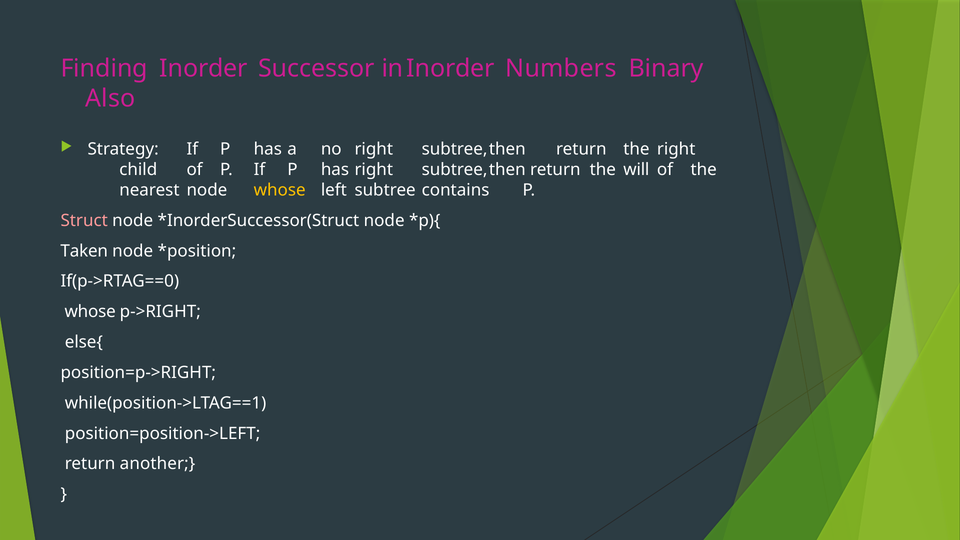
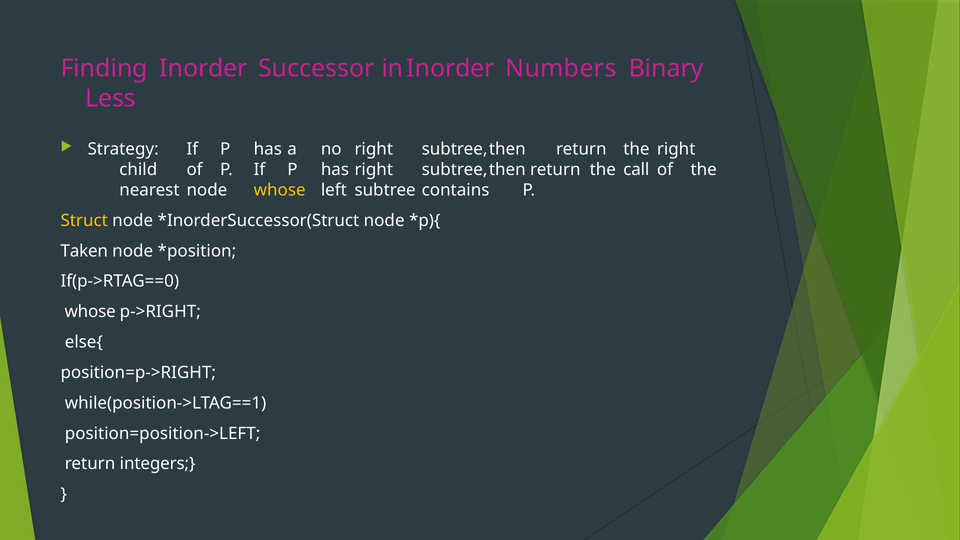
Also: Also -> Less (111, 98)
will: will -> call (636, 170)
Struct colour: pink -> yellow (84, 221)
another: another -> integers (158, 464)
